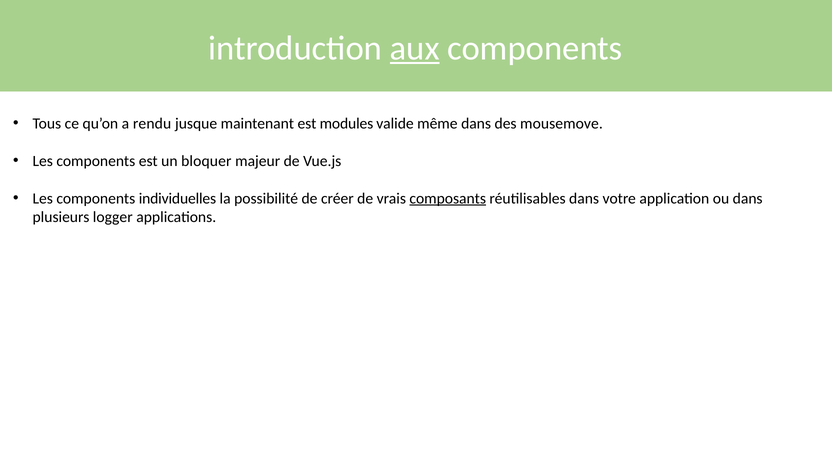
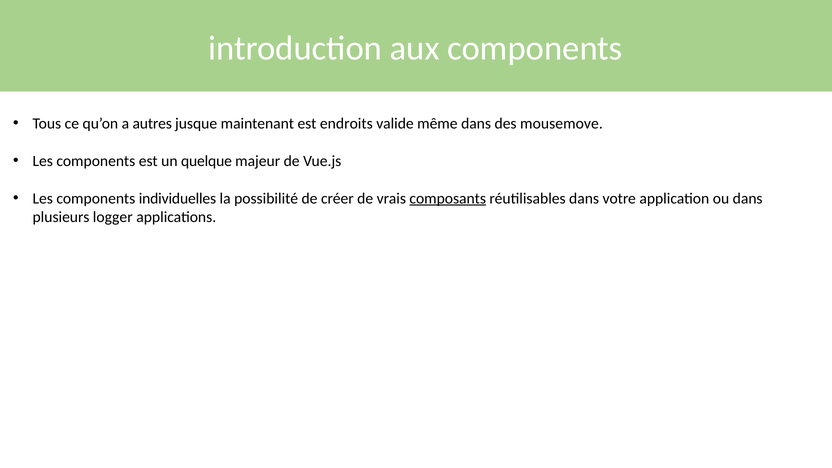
aux underline: present -> none (415, 48)
rendu: rendu -> autres (152, 124)
modules: modules -> endroits (346, 124)
bloquer: bloquer -> quelque (206, 161)
